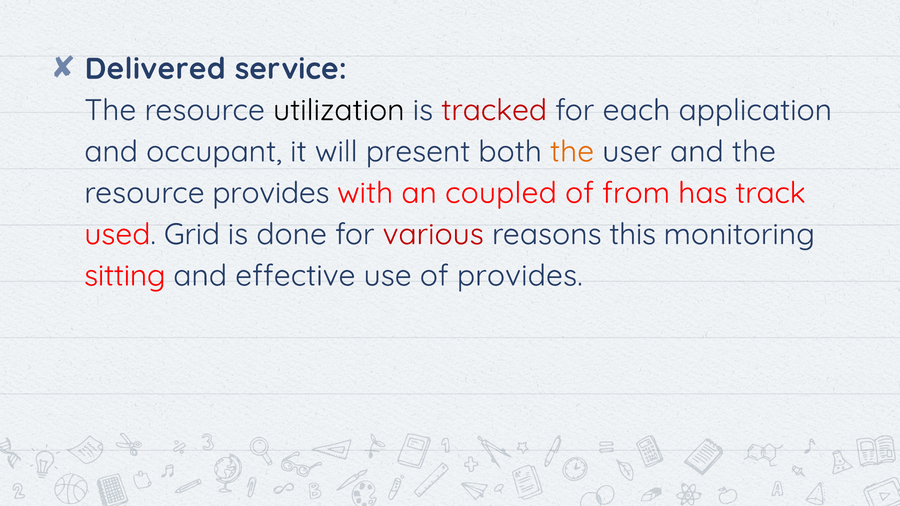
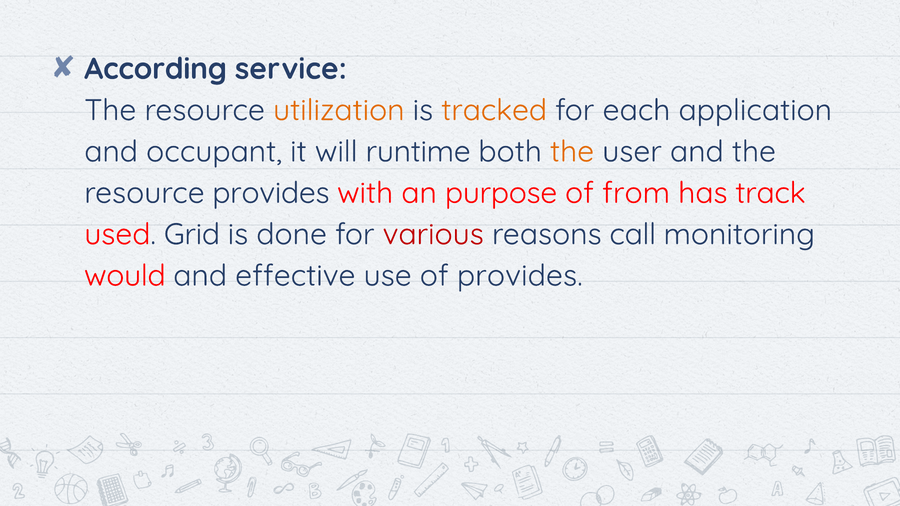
Delivered: Delivered -> According (155, 69)
utilization colour: black -> orange (339, 110)
tracked colour: red -> orange (494, 110)
present: present -> runtime (418, 152)
coupled: coupled -> purpose (501, 193)
this: this -> call (633, 234)
sitting: sitting -> would (125, 276)
